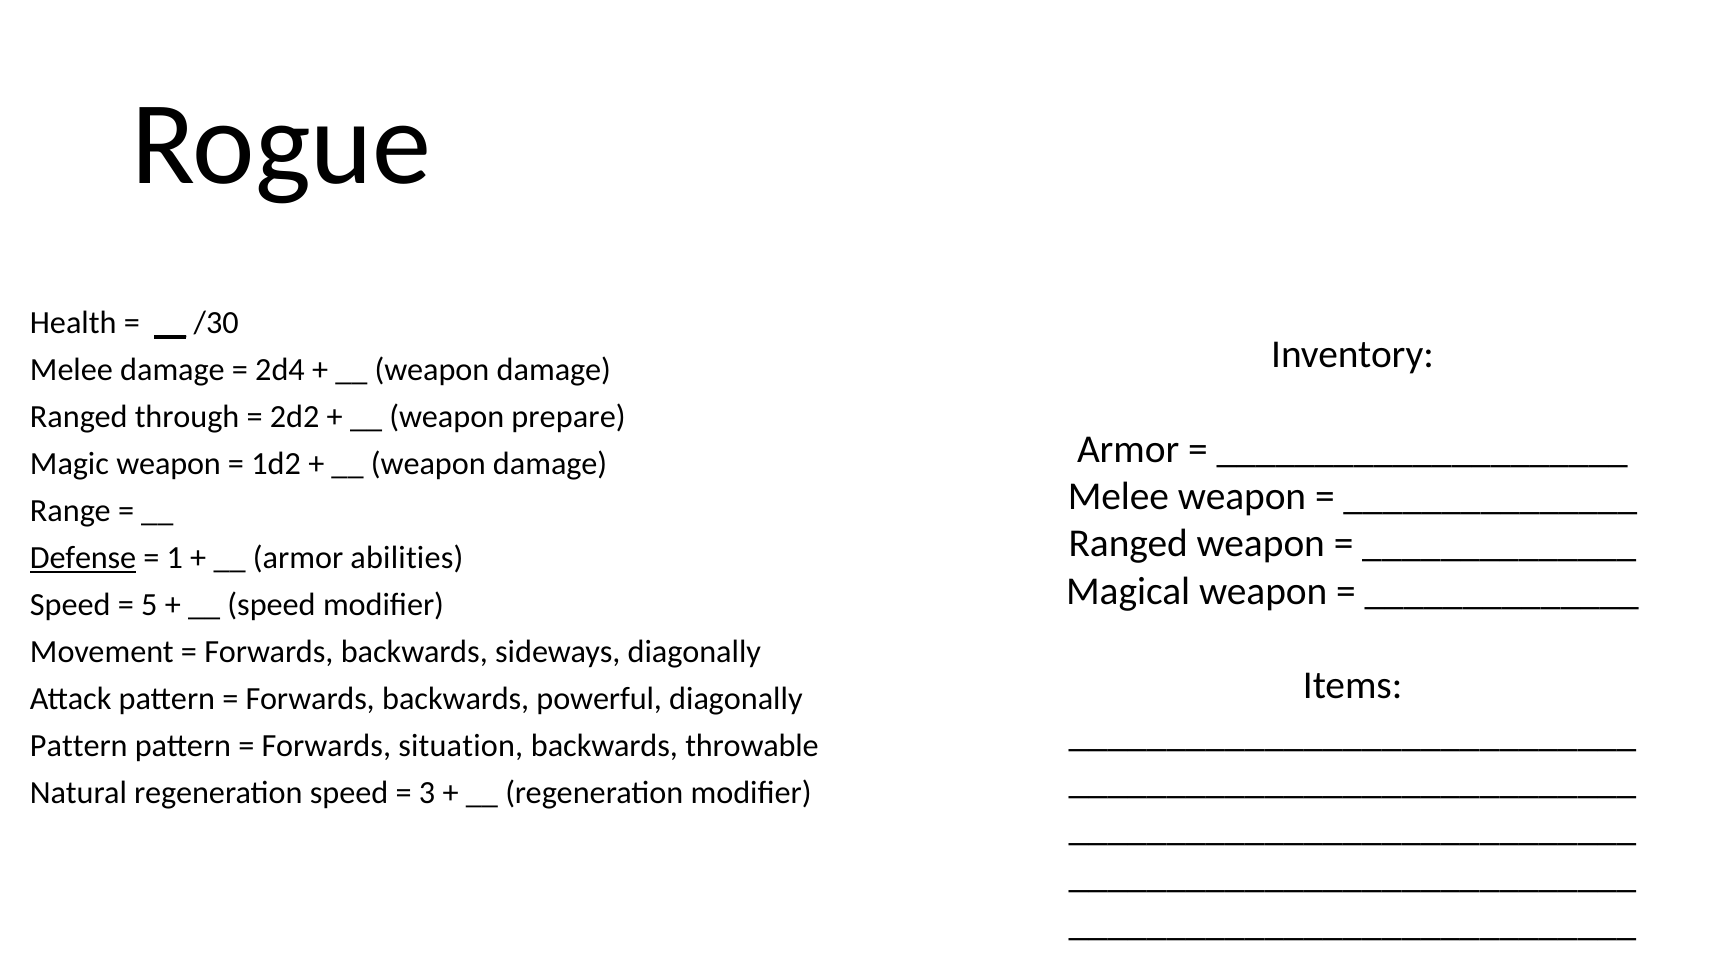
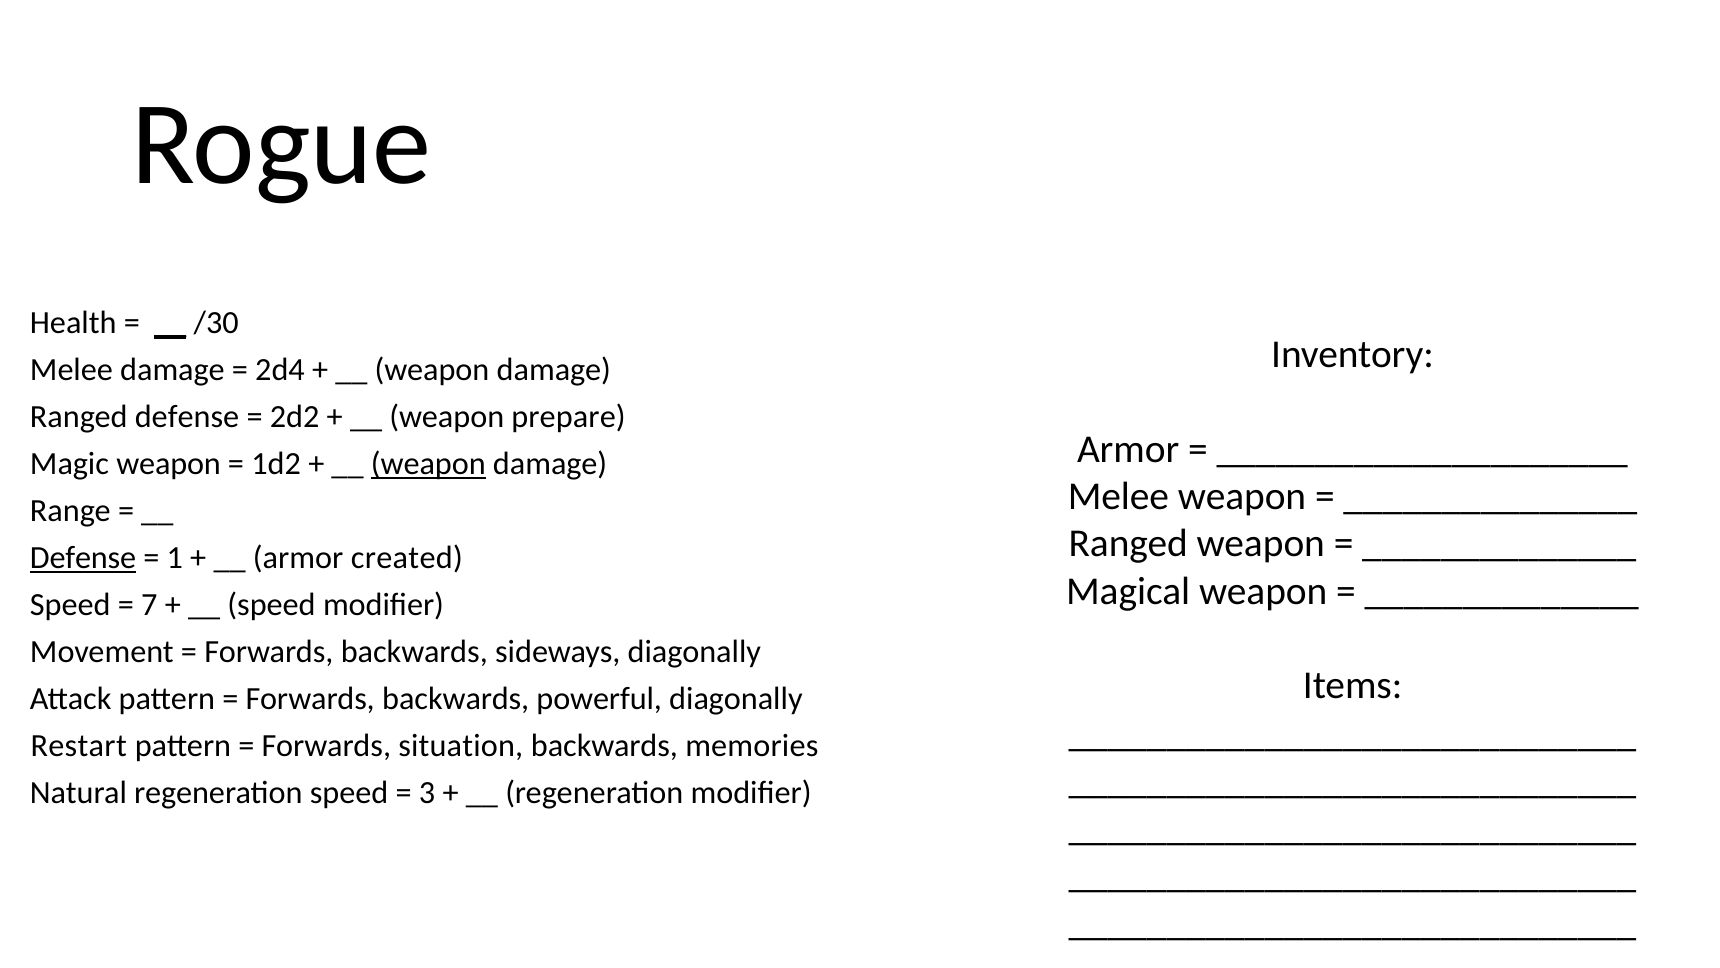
Ranged through: through -> defense (187, 417)
weapon underline: none -> present (428, 464)
abilities: abilities -> created (407, 558)
5: 5 -> 7 (149, 605)
Pattern: Pattern -> Restart (79, 746)
throwable: throwable -> memories (752, 746)
